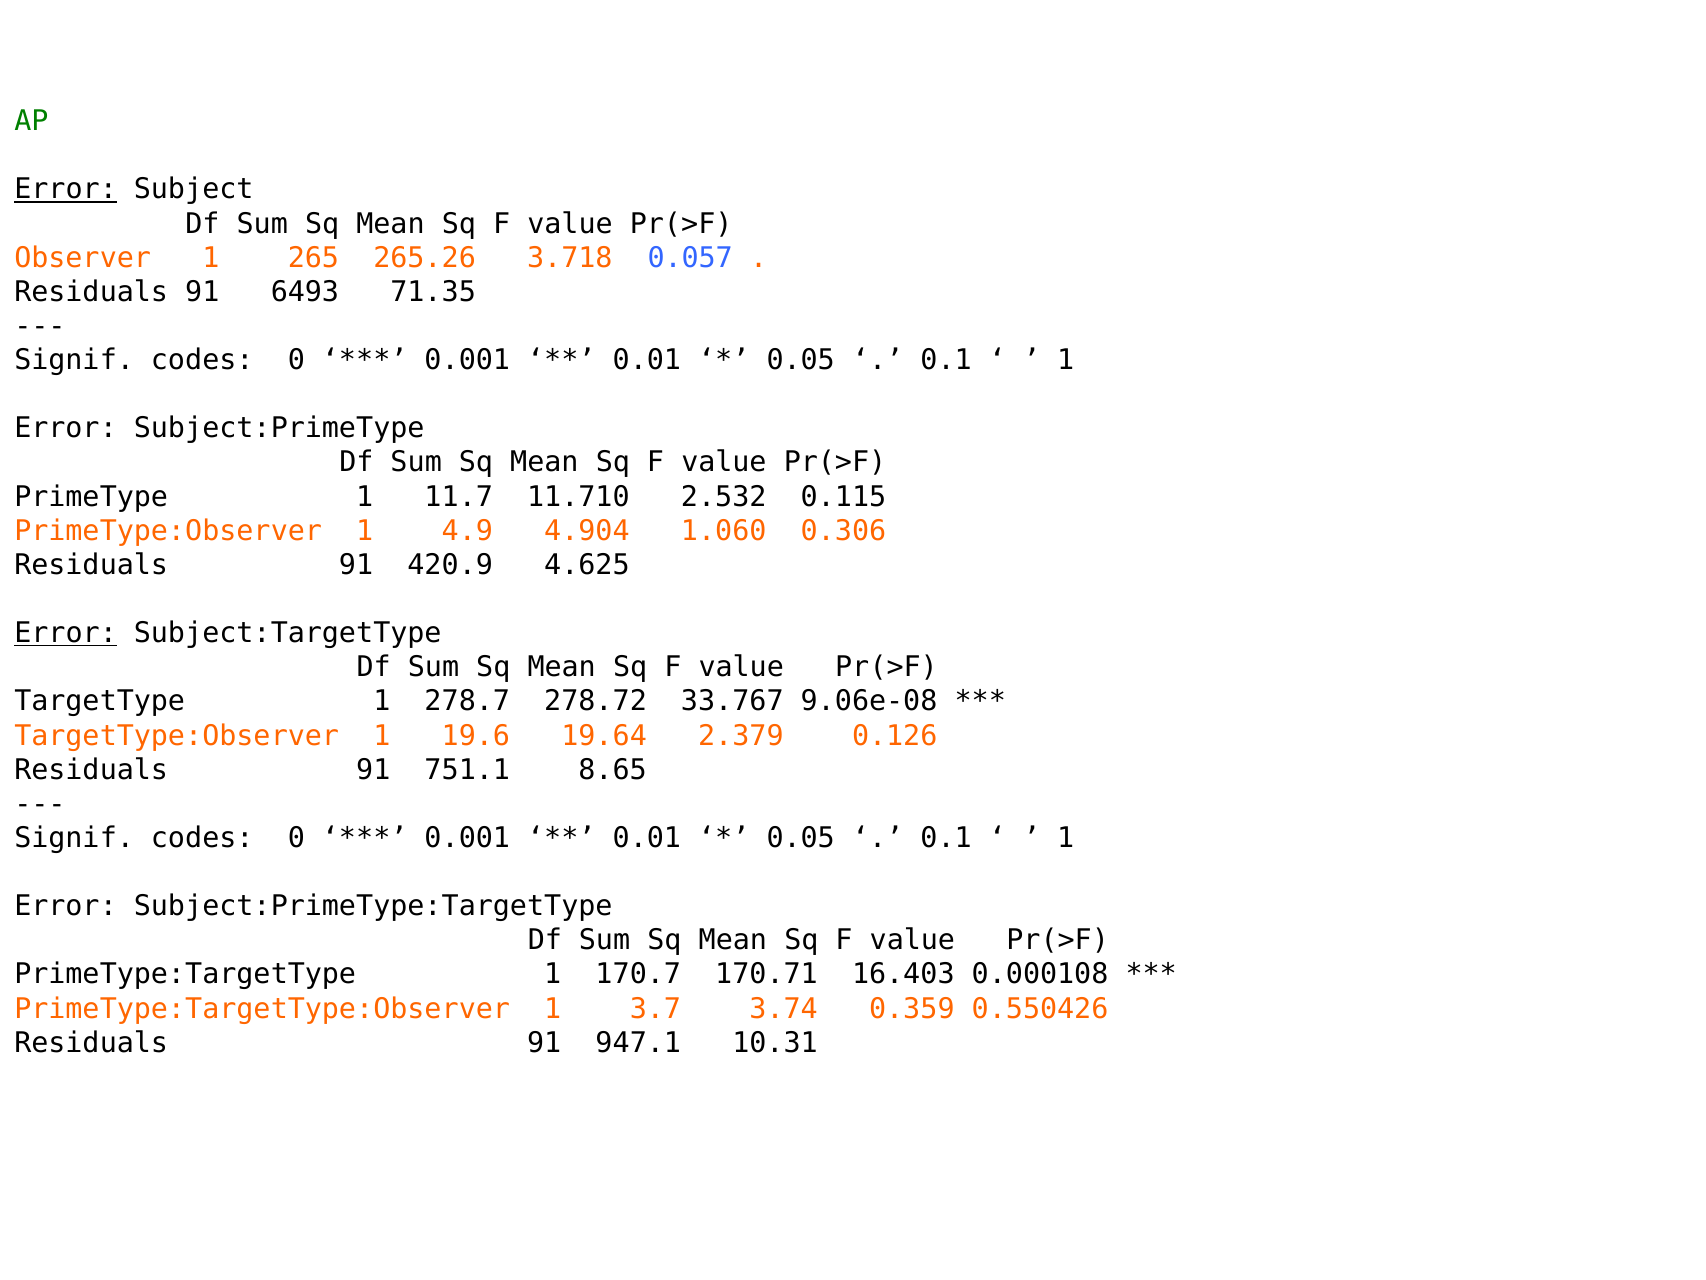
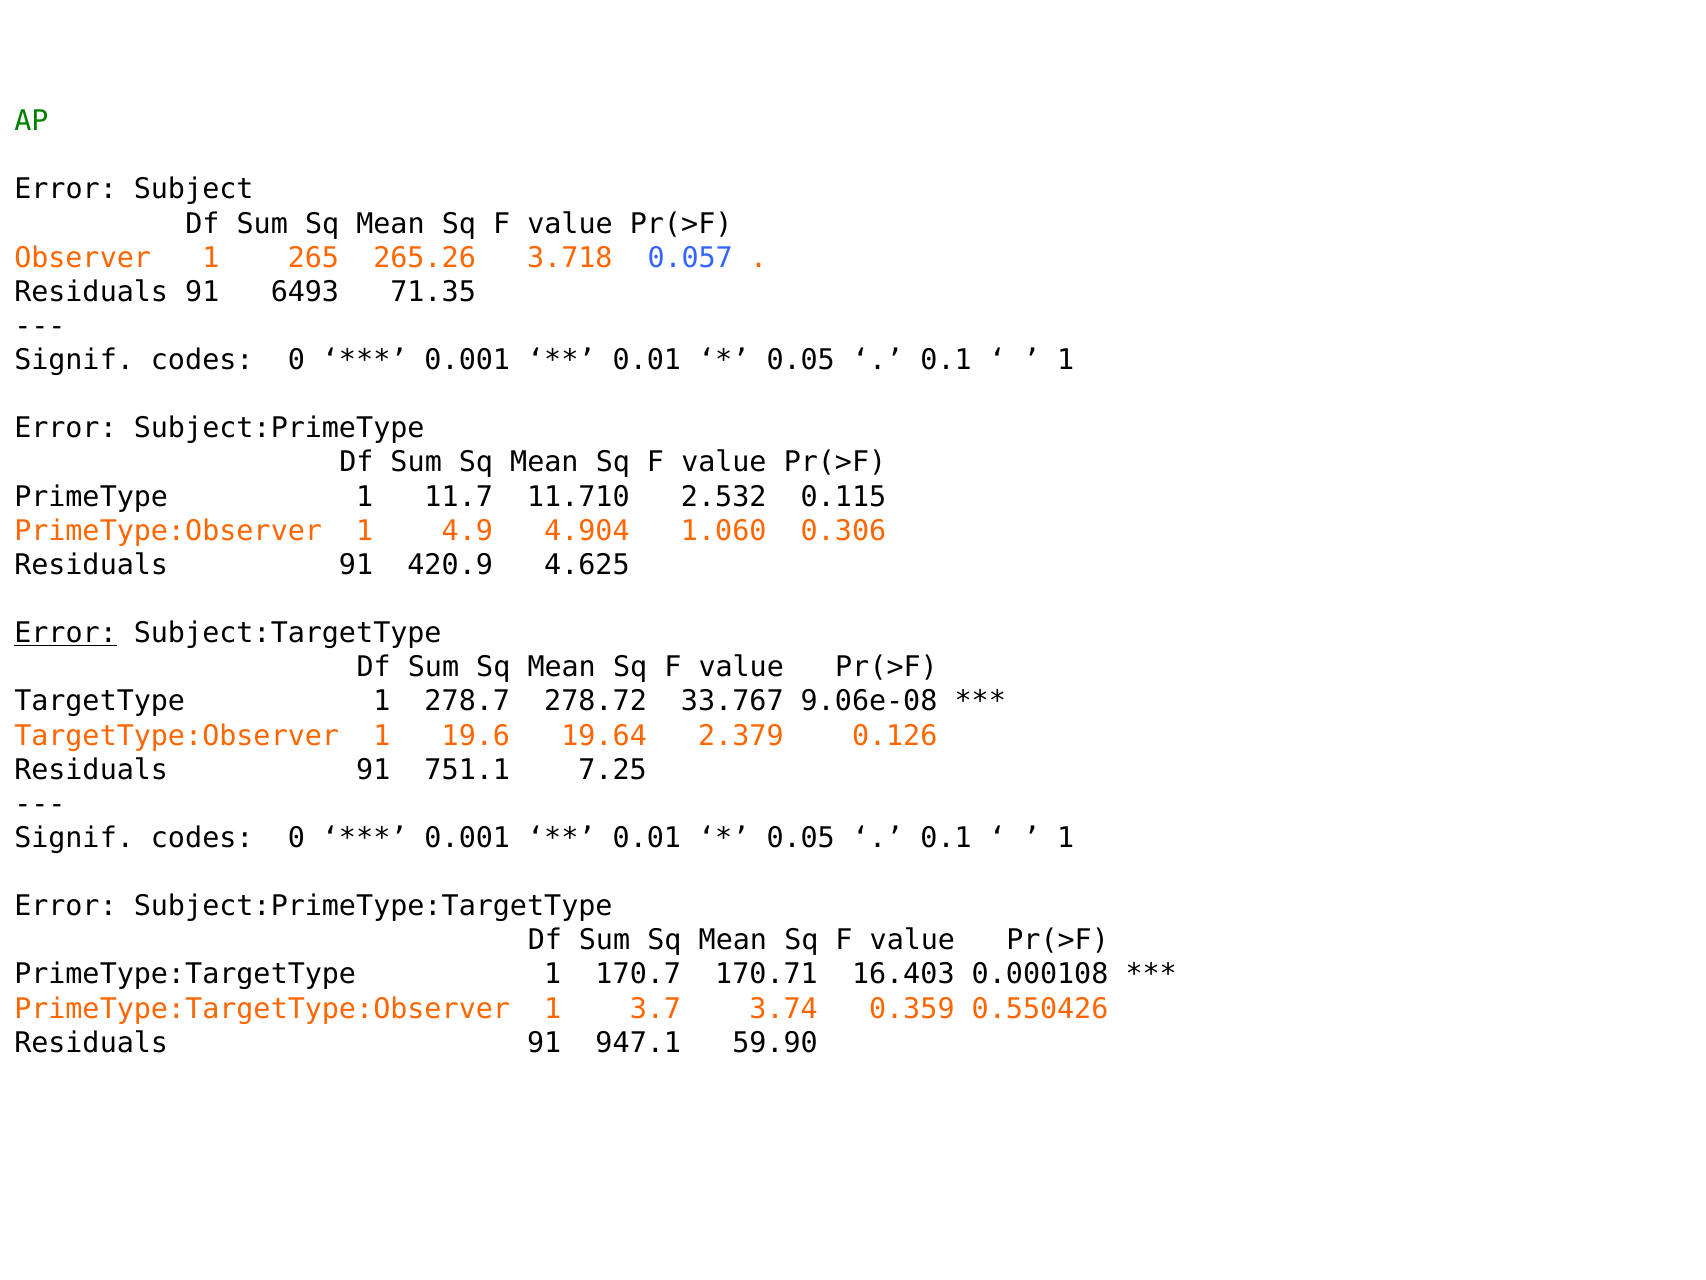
Error underline: present -> none (66, 189)
8.65: 8.65 -> 7.25 (613, 769)
10.31: 10.31 -> 59.90 (775, 1042)
